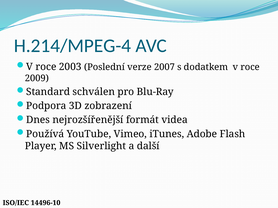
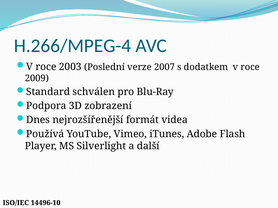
H.214/MPEG-4: H.214/MPEG-4 -> H.266/MPEG-4 (73, 46)
